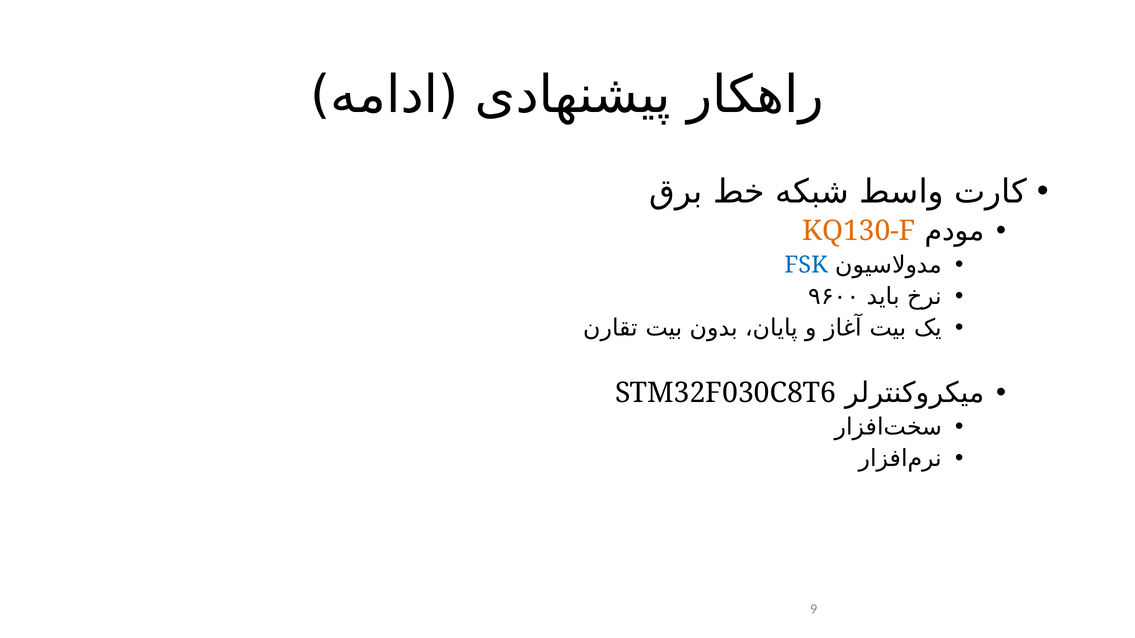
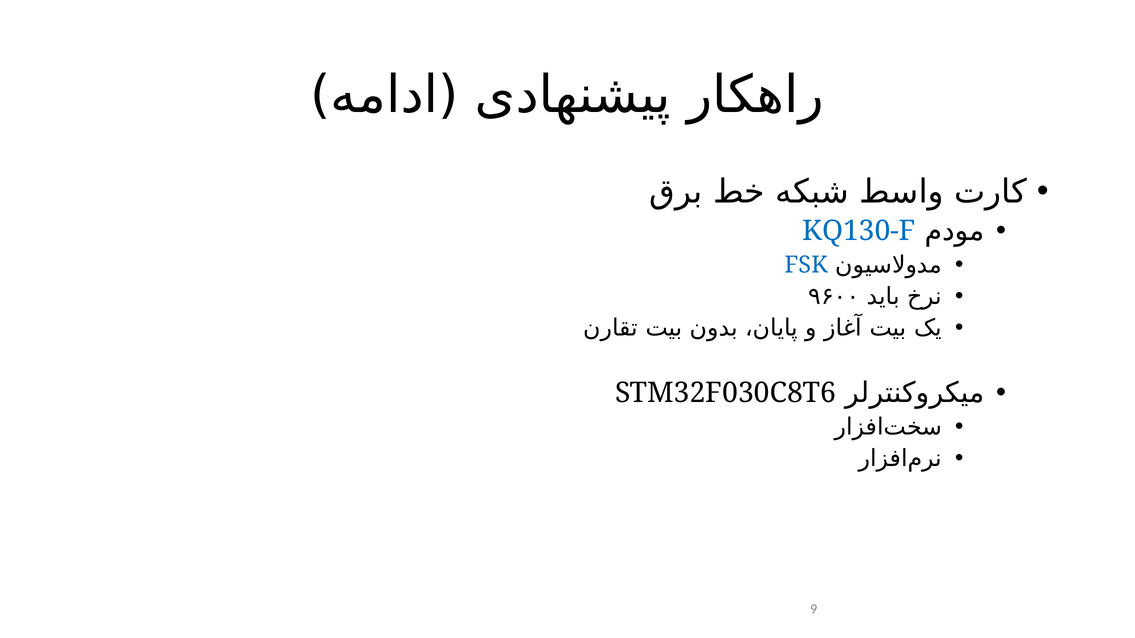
KQ130-F colour: orange -> blue (859, 231)
